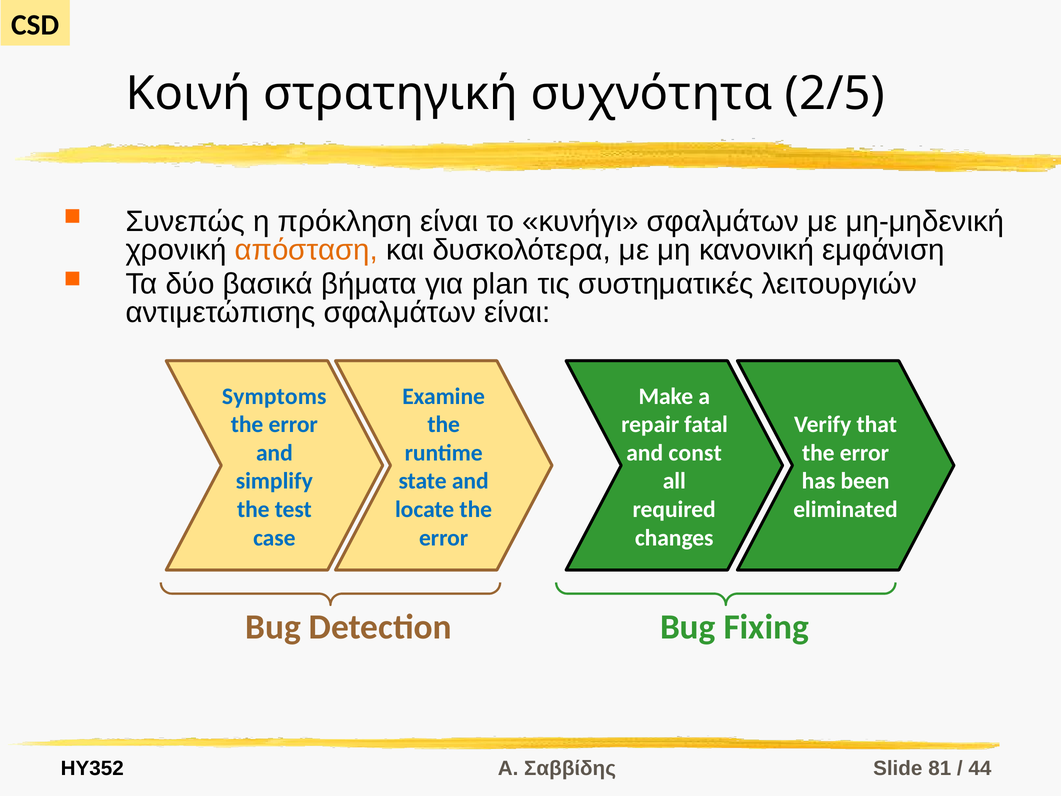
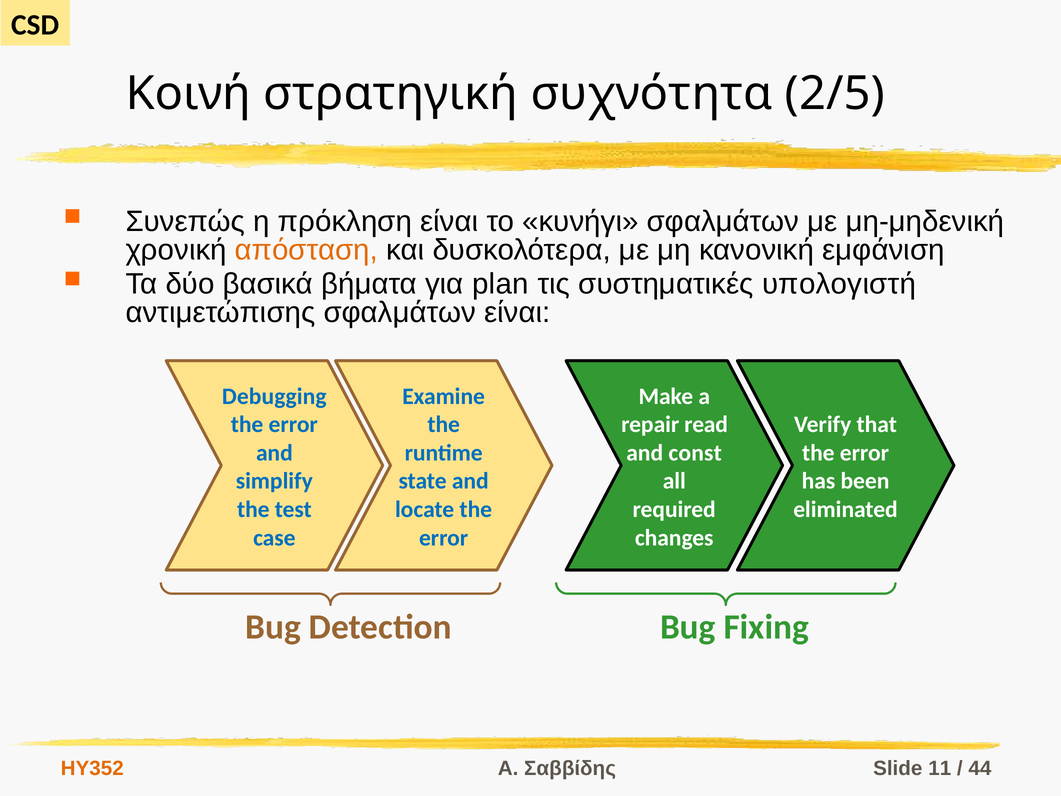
λειτουργιών: λειτουργιών -> υπολογιστή (839, 284)
Symptoms: Symptoms -> Debugging (274, 396)
fatal: fatal -> read (706, 424)
HY352 colour: black -> orange (92, 768)
81: 81 -> 11 (940, 768)
